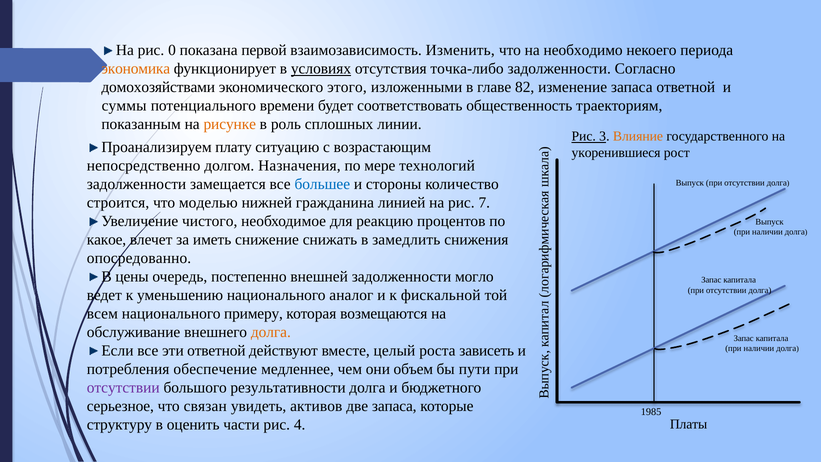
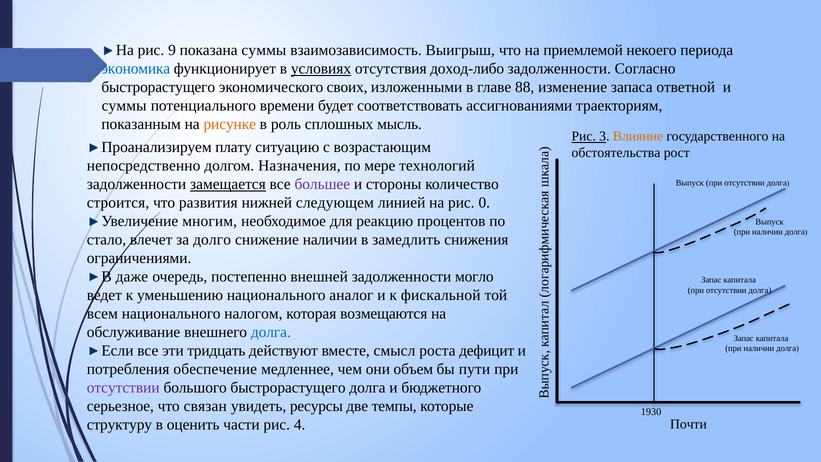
0: 0 -> 9 (172, 50)
показана первой: первой -> суммы (264, 50)
Изменить: Изменить -> Выигрыш (460, 50)
необходимо: необходимо -> приемлемой (583, 50)
экономика colour: orange -> blue (136, 69)
точка-либо: точка-либо -> доход-либо (467, 69)
домохозяйствами: домохозяйствами -> быстрорастущего (158, 87)
этого: этого -> своих (347, 87)
82: 82 -> 88 (525, 87)
общественность: общественность -> ассигнованиями (519, 106)
линии: линии -> мысль (400, 124)
укоренившиеся: укоренившиеся -> обстоятельства (616, 153)
замещается underline: none -> present (228, 184)
большее colour: blue -> purple (322, 184)
моделью: моделью -> развития (208, 203)
гражданина: гражданина -> следующем (335, 203)
7: 7 -> 0 (484, 203)
чистого: чистого -> многим (210, 221)
какое: какое -> стало (106, 240)
иметь: иметь -> долго (212, 240)
снижение снижать: снижать -> наличии (330, 240)
опосредованно: опосредованно -> ограничениями (139, 258)
цены: цены -> даже (132, 277)
примеру: примеру -> налогом (253, 314)
долга colour: orange -> blue (271, 332)
эти ответной: ответной -> тридцать (216, 350)
целый: целый -> смысл (394, 350)
зависеть: зависеть -> дефицит (487, 350)
большого результативности: результативности -> быстрорастущего (288, 387)
активов: активов -> ресурсы (316, 406)
две запаса: запаса -> темпы (394, 406)
1985: 1985 -> 1930 (651, 412)
Платы: Платы -> Почти (688, 424)
